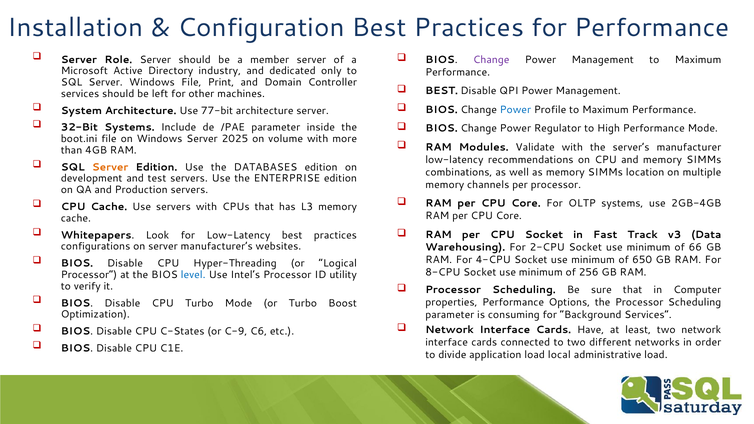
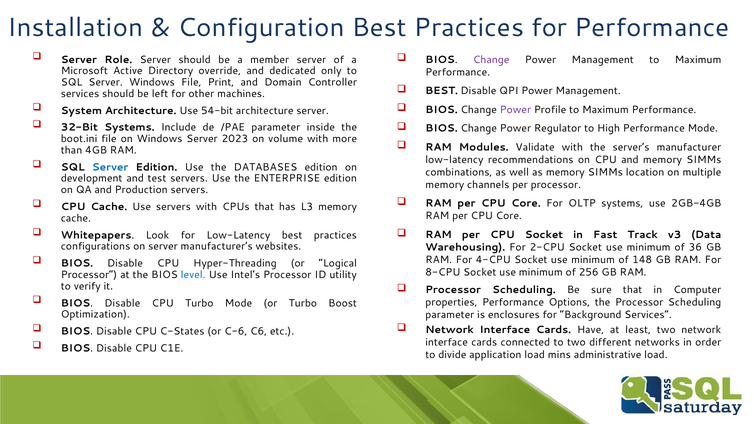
industry: industry -> override (220, 71)
77-bit: 77-bit -> 54-bit (217, 111)
Power colour: blue -> purple (515, 110)
2025: 2025 -> 2023 (235, 139)
Server colour: orange -> blue (110, 167)
66: 66 -> 36 (695, 247)
650: 650 -> 148 (642, 260)
consuming: consuming -> enclosures (514, 315)
C-9: C-9 -> C-6 (236, 332)
local: local -> mins (559, 355)
